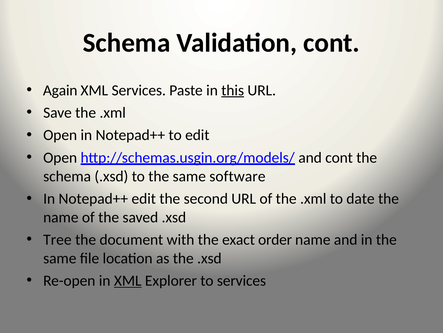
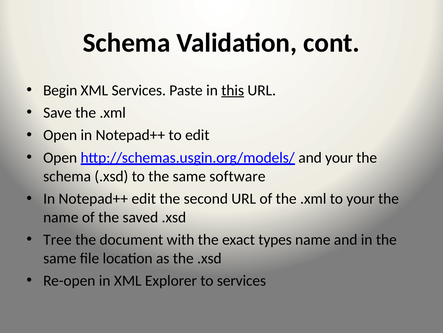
Again: Again -> Begin (60, 90)
and cont: cont -> your (339, 157)
to date: date -> your (361, 198)
order: order -> types (275, 239)
XML underline: present -> none (128, 280)
